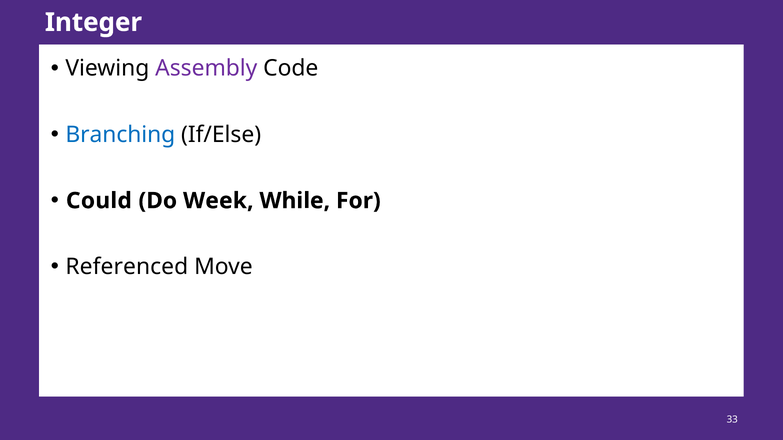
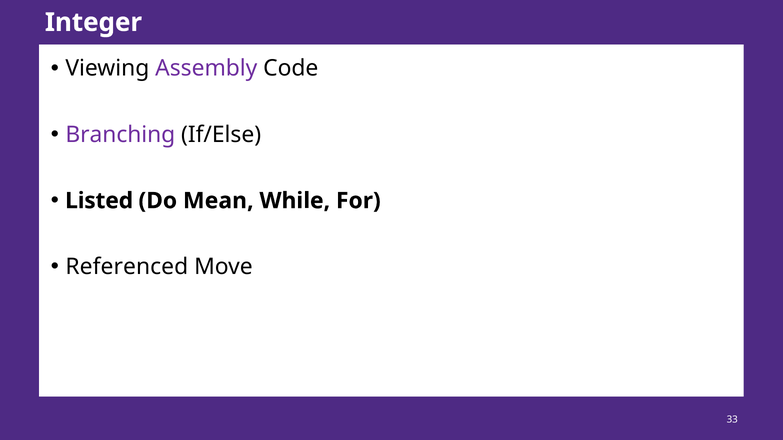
Branching colour: blue -> purple (120, 135)
Could: Could -> Listed (99, 201)
Week: Week -> Mean (218, 201)
